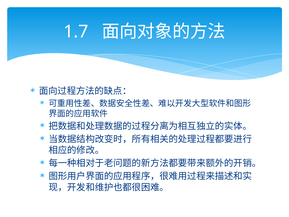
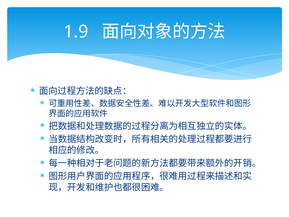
1.7: 1.7 -> 1.9 (76, 32)
